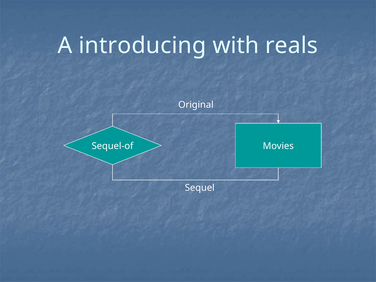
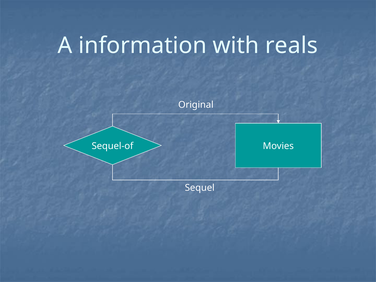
introducing: introducing -> information (143, 45)
